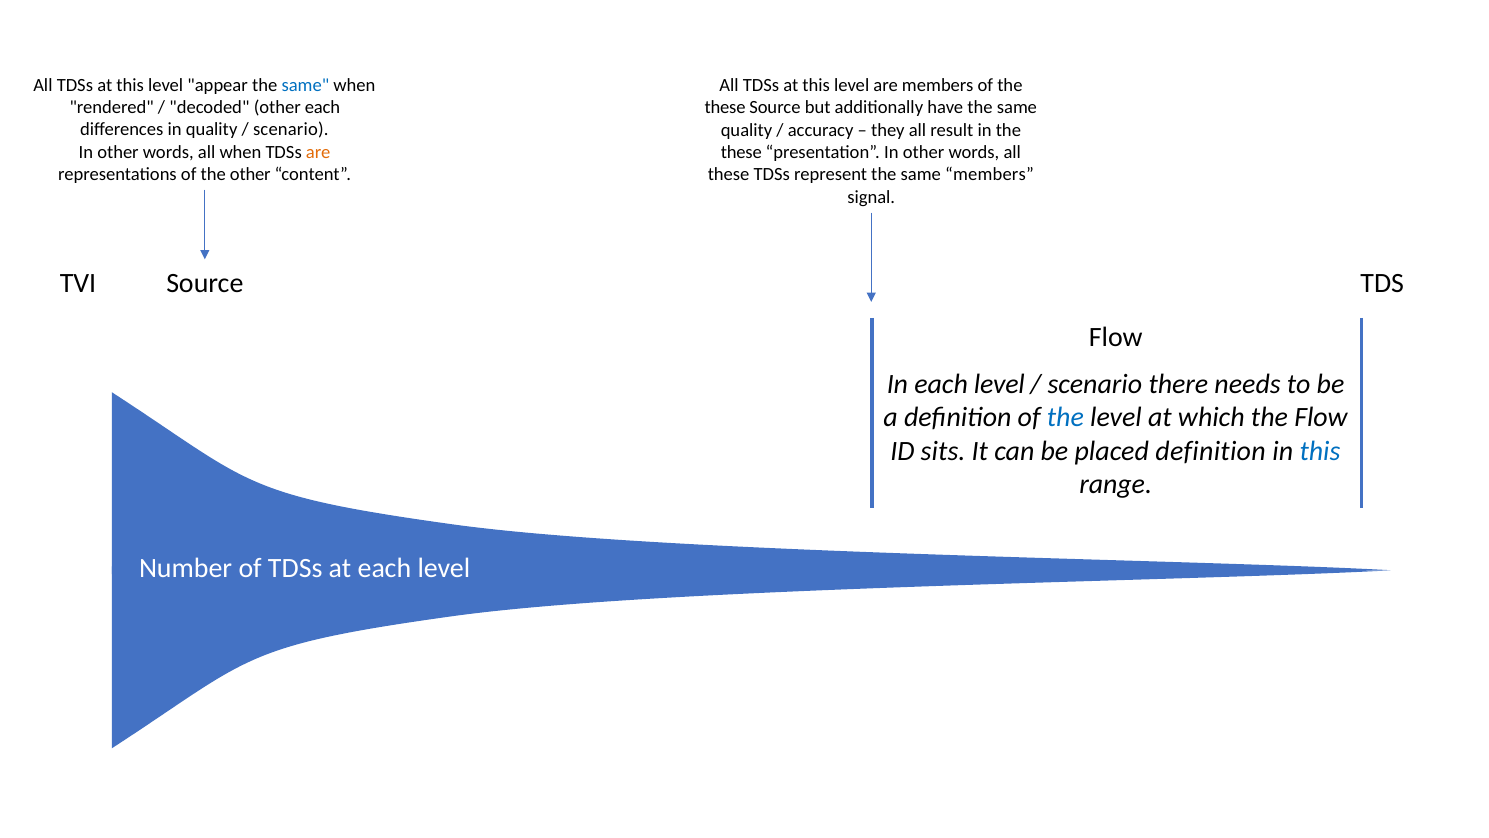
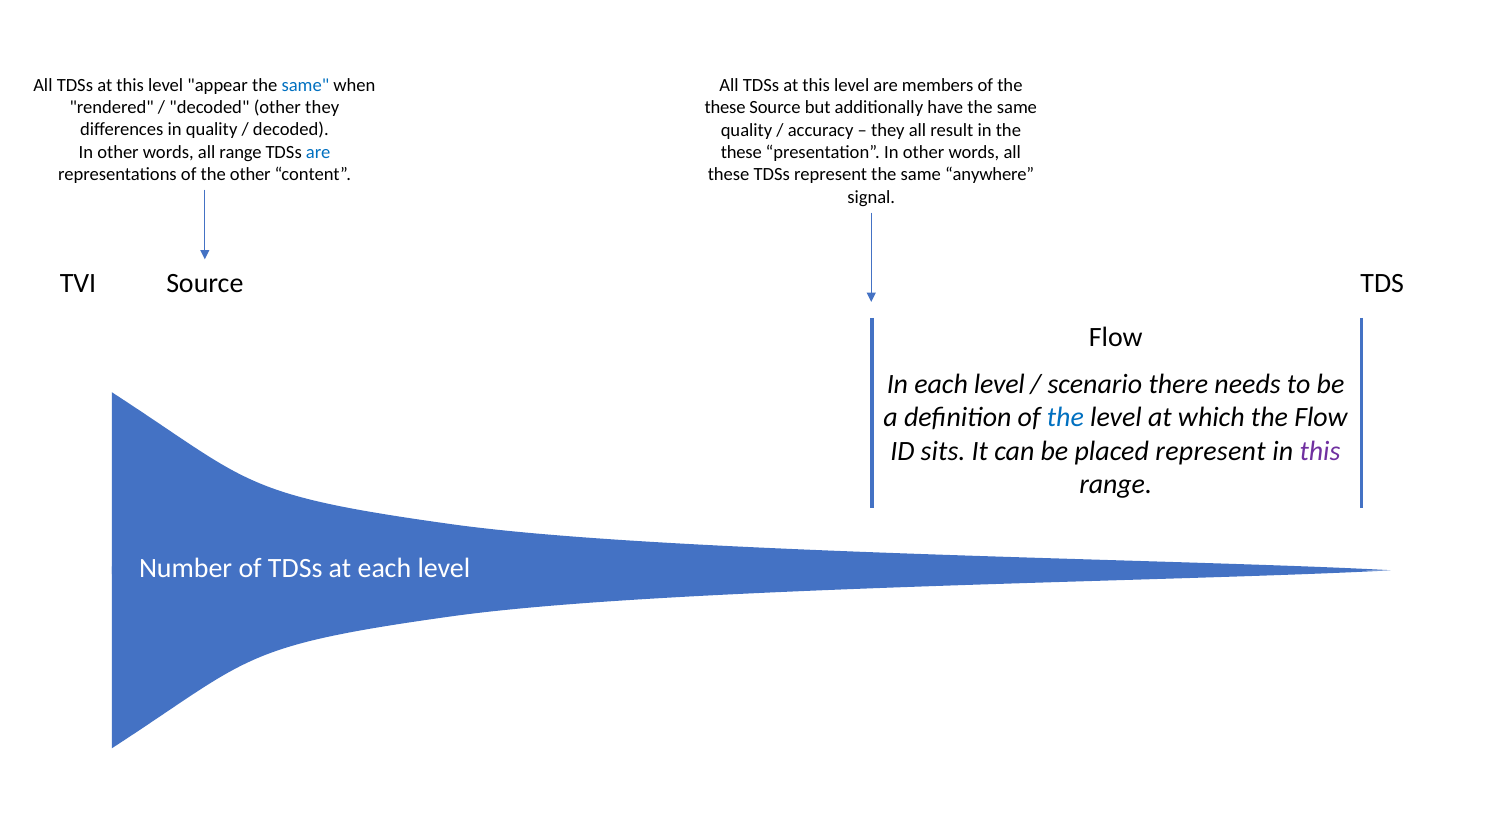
other each: each -> they (322, 107)
scenario: scenario -> decoded (291, 129)
all when: when -> range (240, 152)
are colour: orange -> blue (318, 152)
same members: members -> anywhere (990, 175)
placed definition: definition -> represent (1211, 451)
this colour: blue -> purple (1320, 451)
